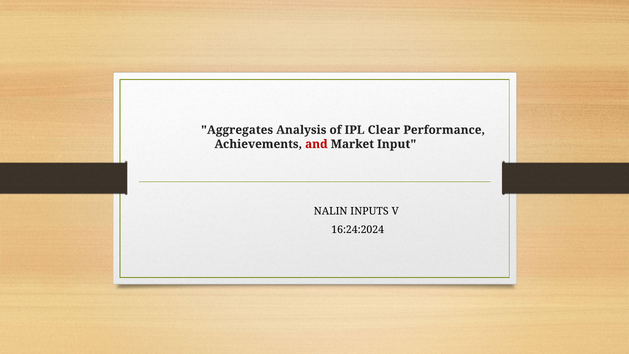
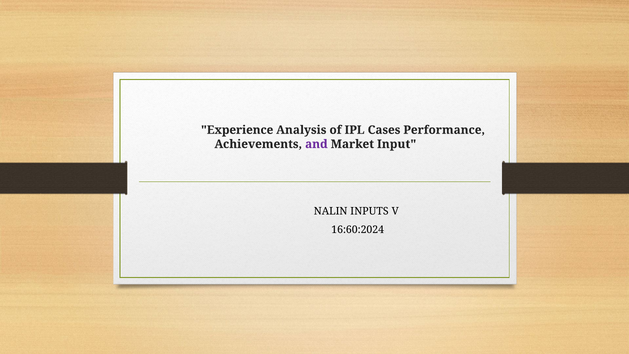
Aggregates: Aggregates -> Experience (237, 130)
Clear: Clear -> Cases (384, 130)
and colour: red -> purple (316, 144)
16:24:2024: 16:24:2024 -> 16:60:2024 (358, 230)
